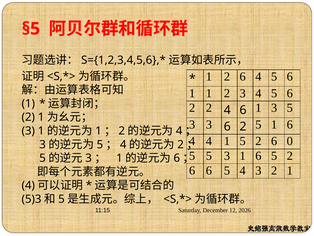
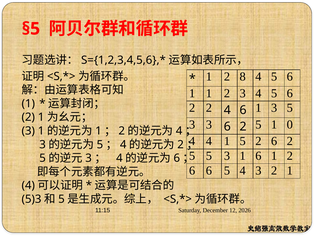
1 2 6: 6 -> 8 (243, 76)
5 1 6: 6 -> 0 (290, 124)
2 6 0: 0 -> 2 (290, 141)
1 6 5: 5 -> 1 (274, 156)
1: 1 -> 4 (119, 158)
